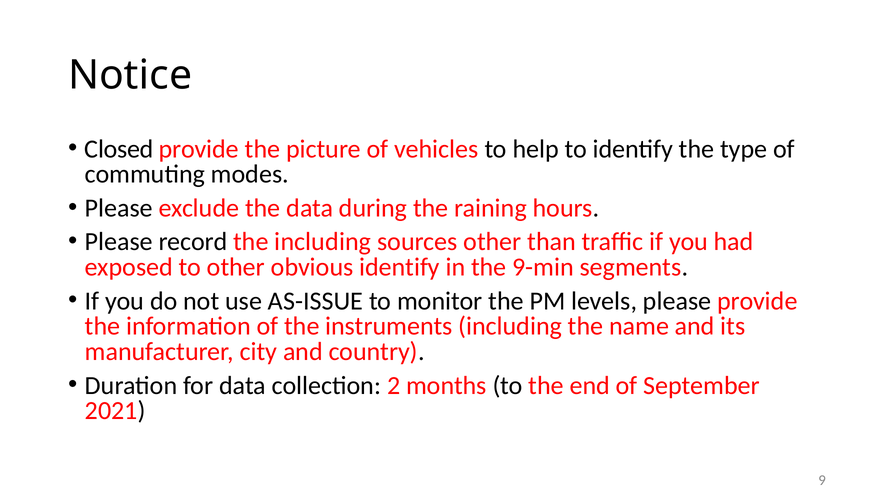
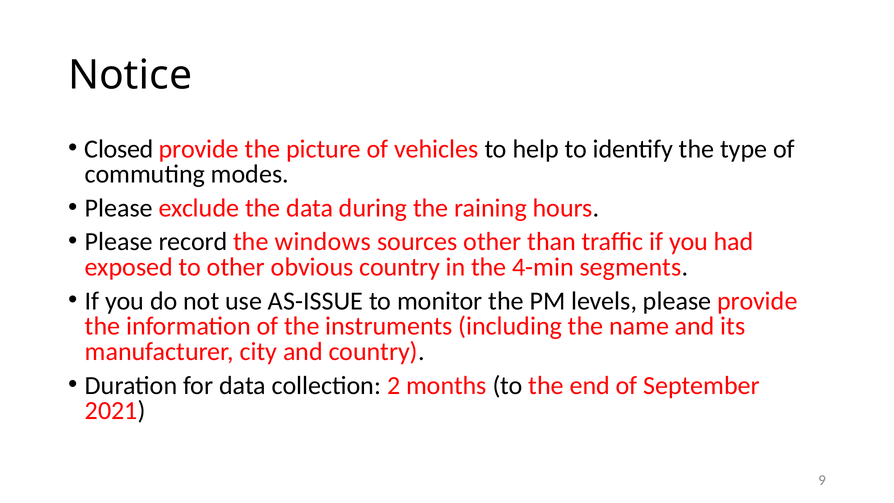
the including: including -> windows (323, 242)
obvious identify: identify -> country (400, 267)
9-min: 9-min -> 4-min (543, 267)
